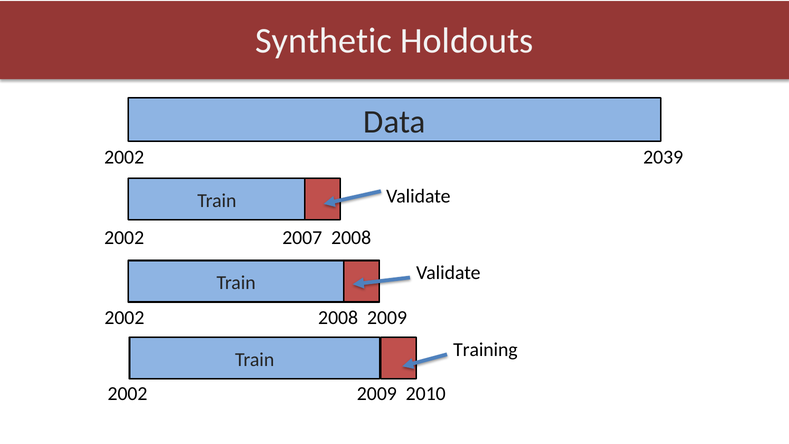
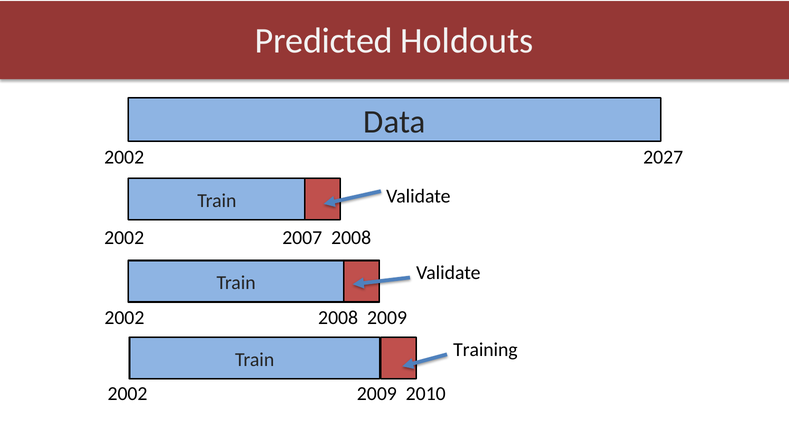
Synthetic: Synthetic -> Predicted (324, 41)
2039: 2039 -> 2027 (663, 157)
